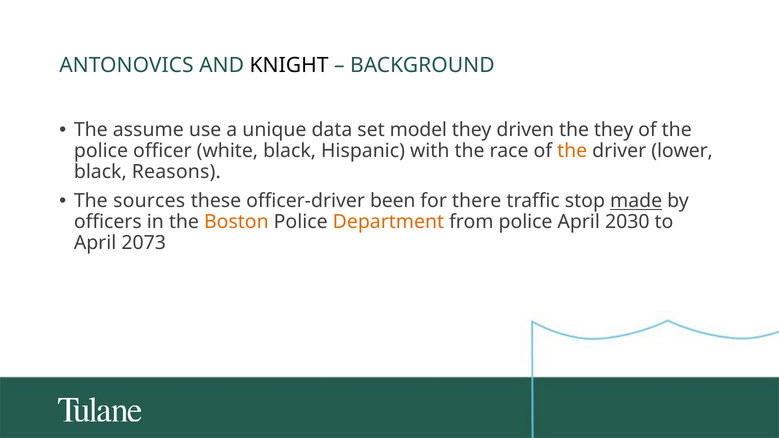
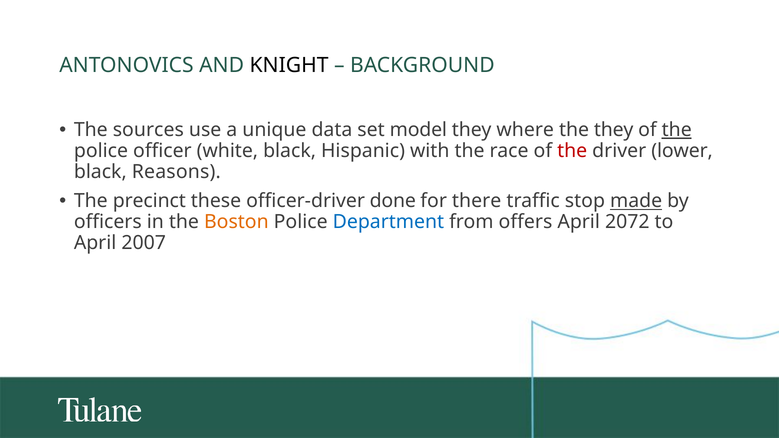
assume: assume -> sources (148, 130)
driven: driven -> where (525, 130)
the underline: none -> present (677, 130)
the colour: orange -> red (572, 151)
sources: sources -> precinct (149, 201)
been: been -> done (393, 201)
Department colour: orange -> blue (388, 222)
from police: police -> offers (525, 222)
2030: 2030 -> 2072 (627, 222)
2073: 2073 -> 2007 (144, 243)
